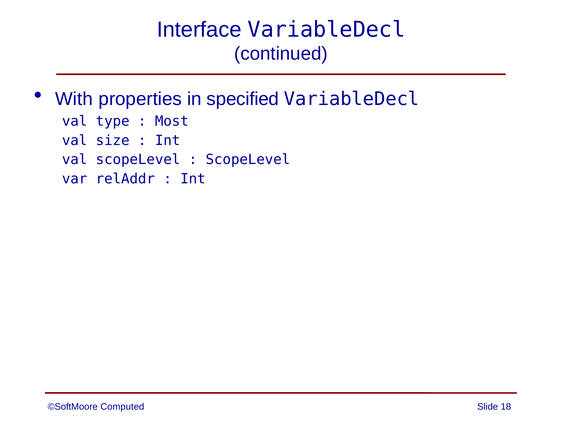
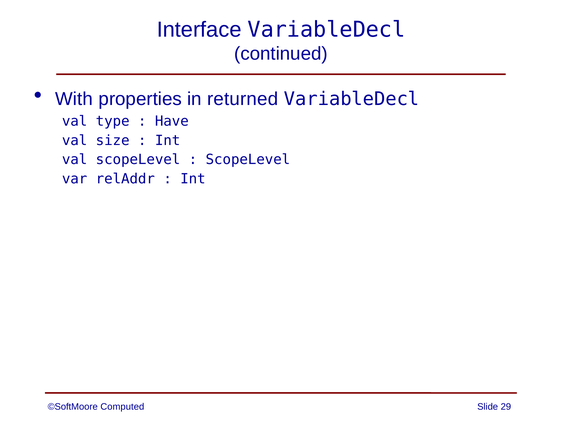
specified: specified -> returned (243, 99)
Most: Most -> Have (172, 121)
18: 18 -> 29 (506, 407)
